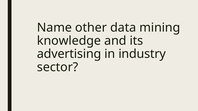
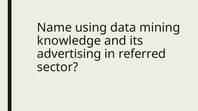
other: other -> using (91, 28)
industry: industry -> referred (142, 54)
